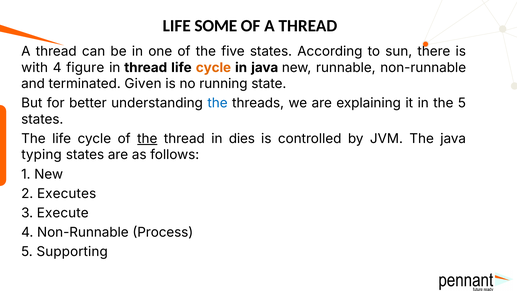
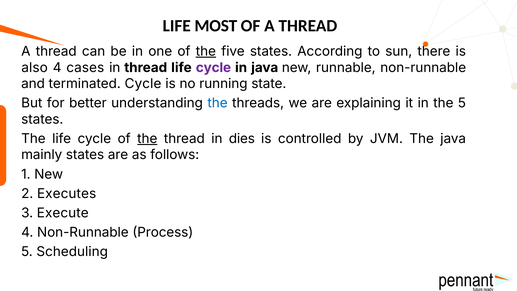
SOME: SOME -> MOST (216, 26)
the underline: none -> present (206, 51)
with: with -> also (35, 68)
figure: figure -> cases (85, 68)
cycle colour: orange -> purple (213, 68)
terminated Given: Given -> Cycle (143, 84)
typing: typing -> mainly (42, 155)
Supporting: Supporting -> Scheduling (72, 252)
